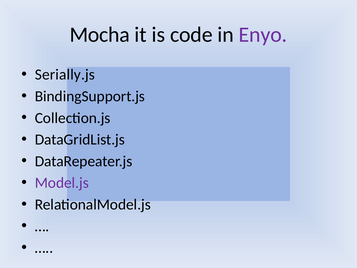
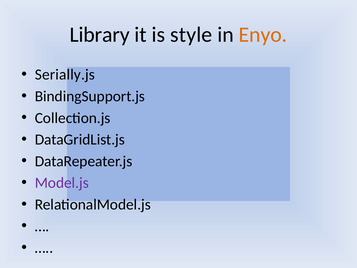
Mocha: Mocha -> Library (100, 35)
code: code -> style (191, 35)
Enyo colour: purple -> orange (263, 35)
